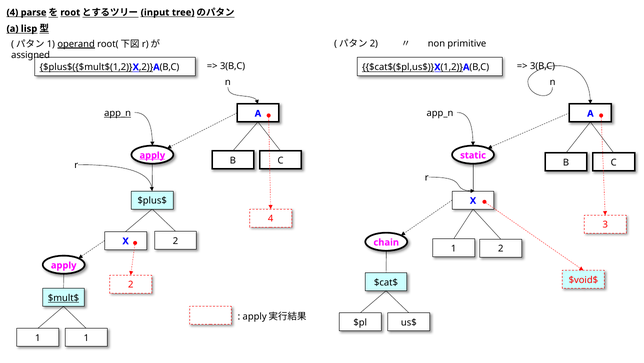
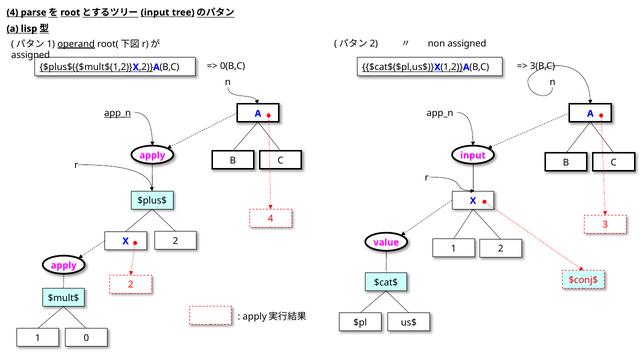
non primitive: primitive -> assigned (467, 44)
3(B,C: 3(B,C -> 0(B,C (233, 66)
apply underline: present -> none (152, 155)
static: static -> input (473, 155)
chain: chain -> value (386, 242)
$void$: $void$ -> $conj$ (583, 279)
$mult$ underline: present -> none (64, 297)
1 1: 1 -> 0 (86, 337)
